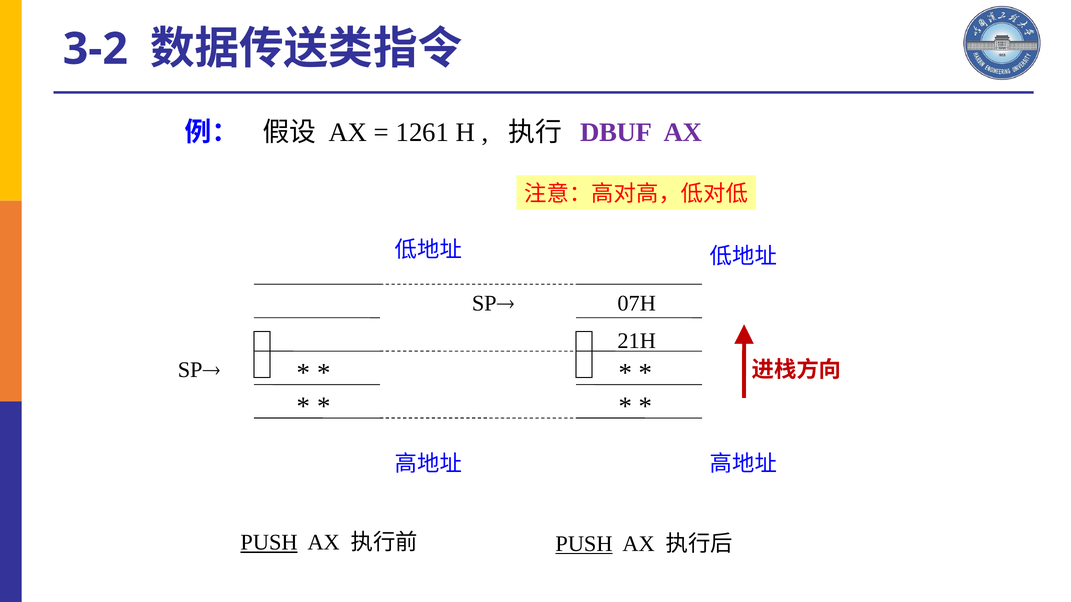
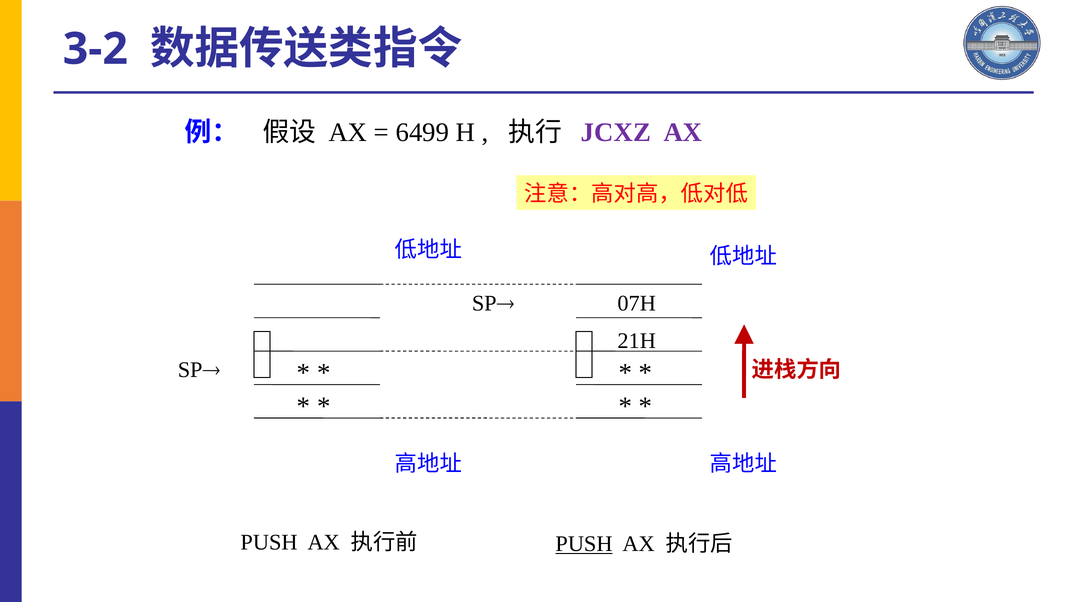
1261: 1261 -> 6499 (422, 132)
DBUF: DBUF -> JCXZ (616, 132)
PUSH underline: present -> none (269, 543)
